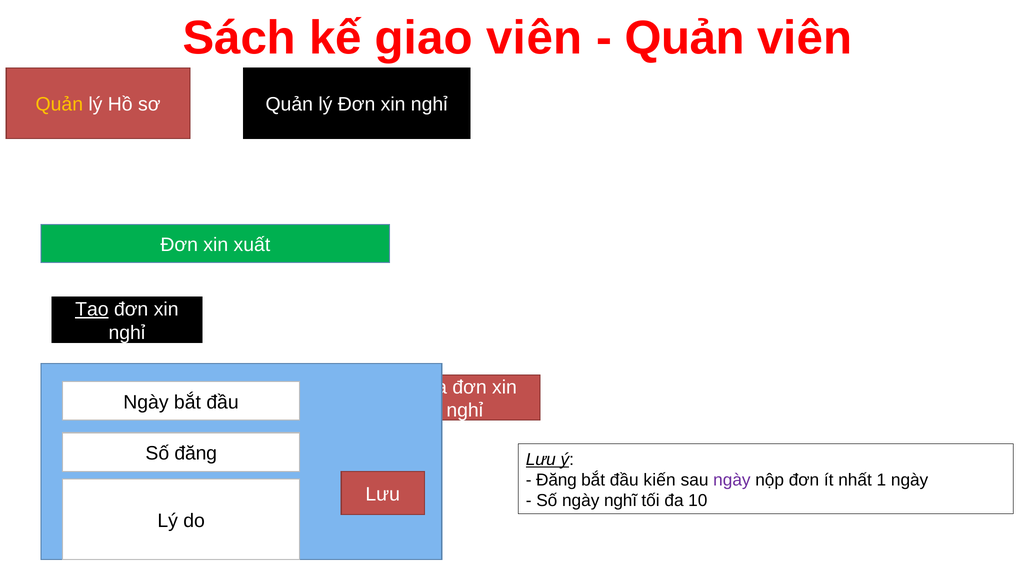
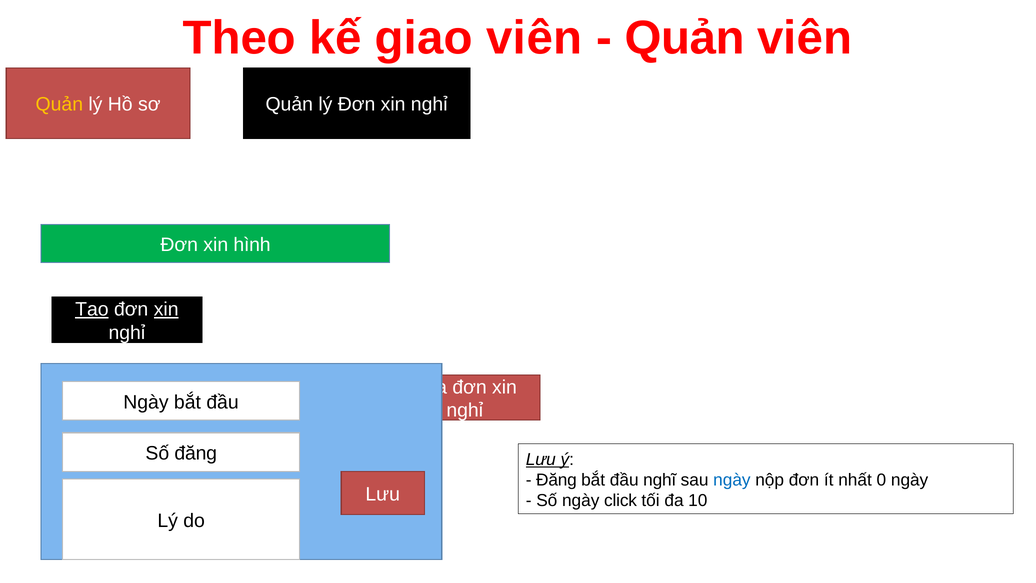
Sách: Sách -> Theo (239, 38)
xuất: xuất -> hình (252, 245)
xin underline: none -> present (166, 309)
đầu kiến: kiến -> nghĩ (660, 480)
ngày colour: purple -> blue (732, 480)
1: 1 -> 0 (881, 480)
nghĩ: nghĩ -> click (621, 501)
